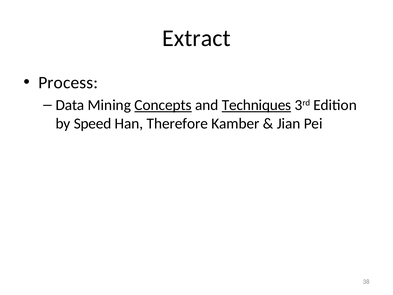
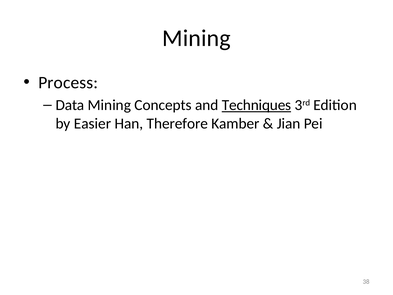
Extract: Extract -> Mining (196, 38)
Concepts underline: present -> none (163, 105)
Speed: Speed -> Easier (92, 123)
